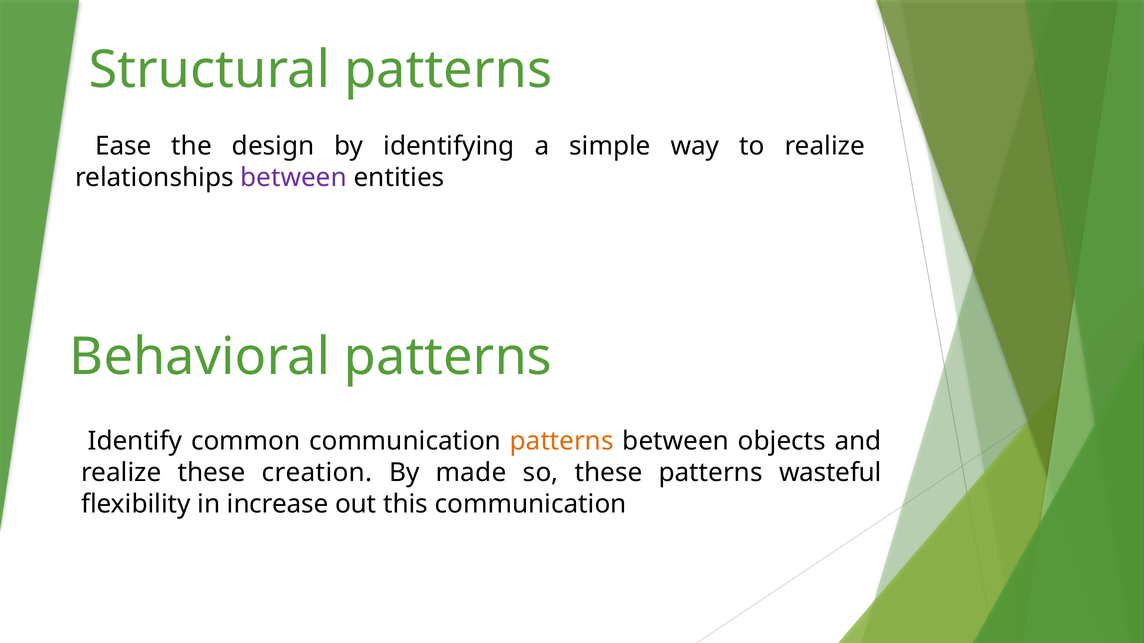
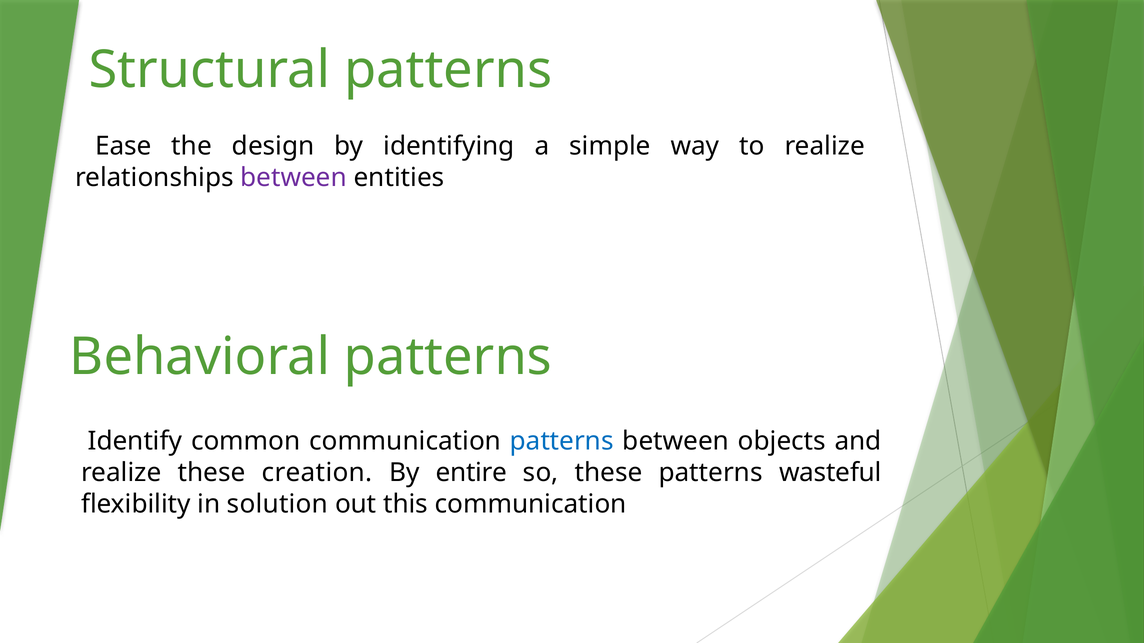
patterns colour: orange -> blue (562, 441)
made: made -> entire (471, 473)
increase: increase -> solution (277, 504)
